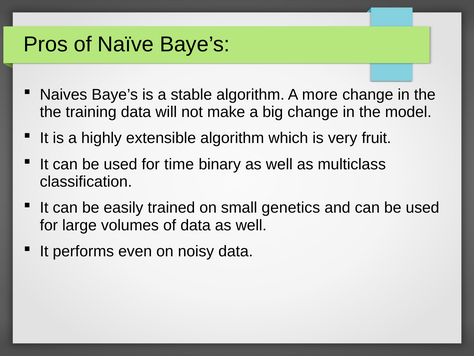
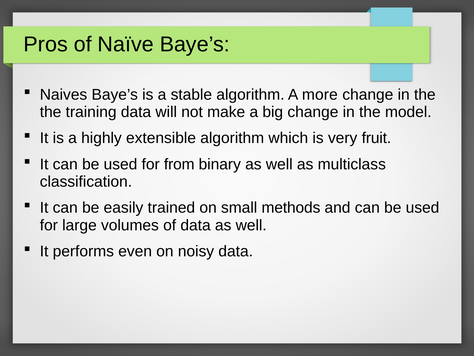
time: time -> from (179, 164)
genetics: genetics -> methods (291, 208)
